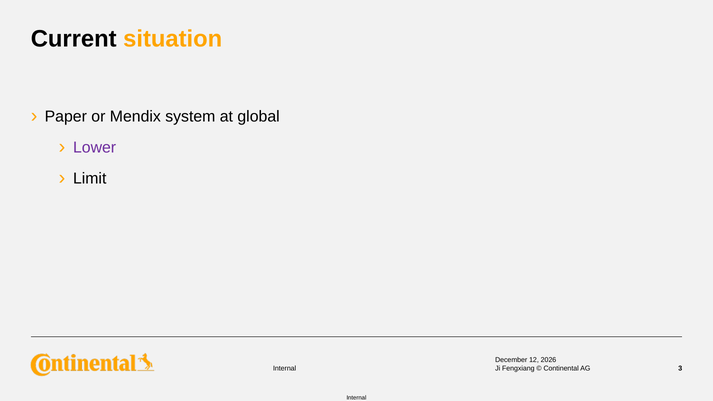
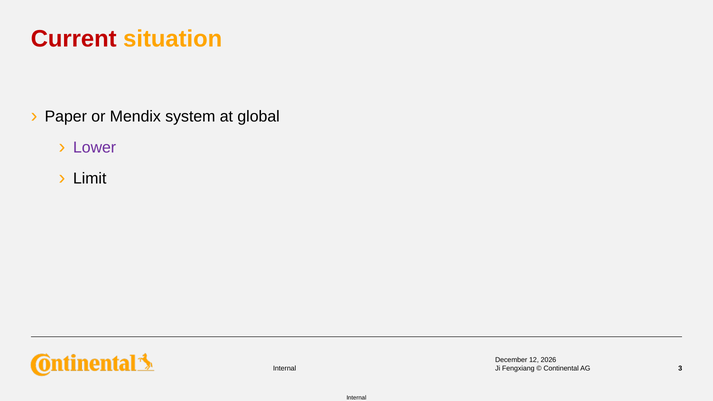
Current colour: black -> red (74, 39)
